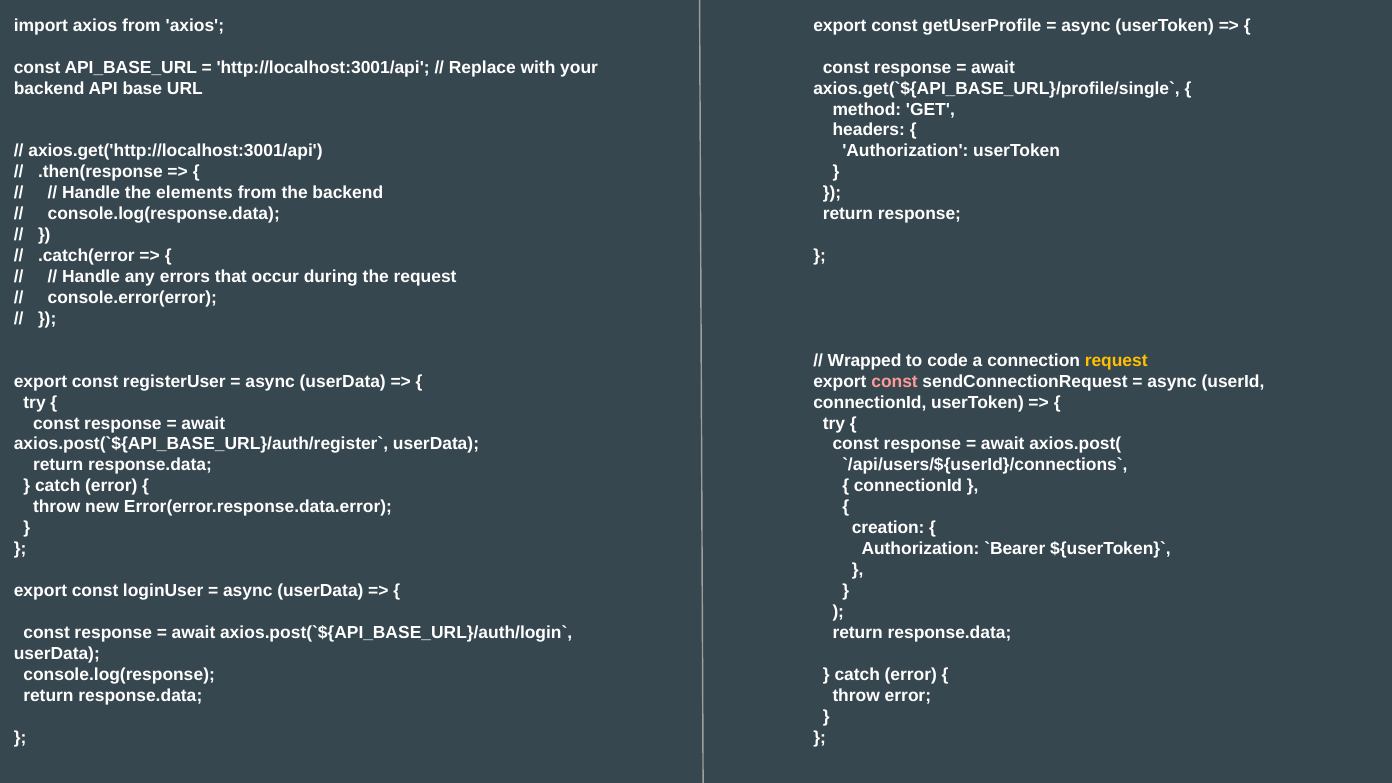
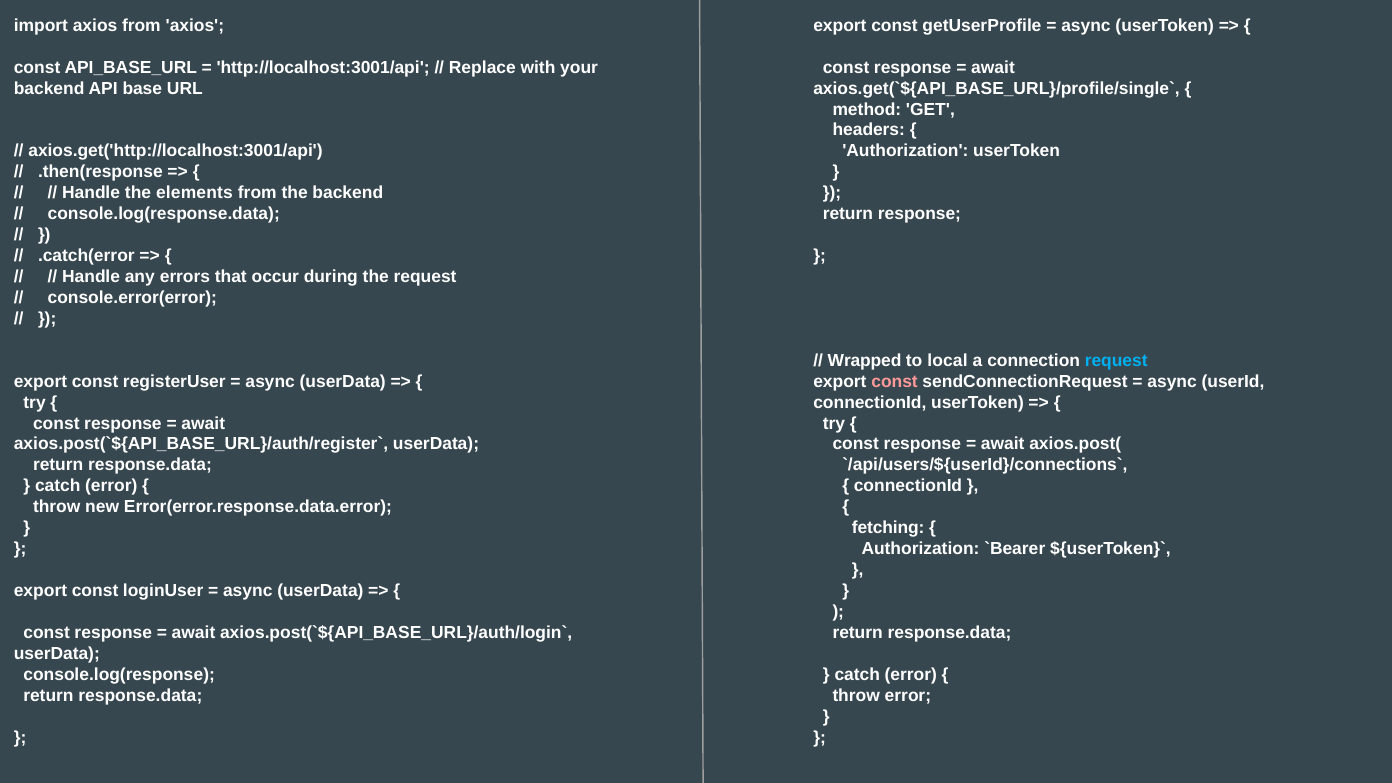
code: code -> local (947, 360)
request colour: yellow -> light blue (1116, 360)
creation: creation -> fetching (888, 528)
